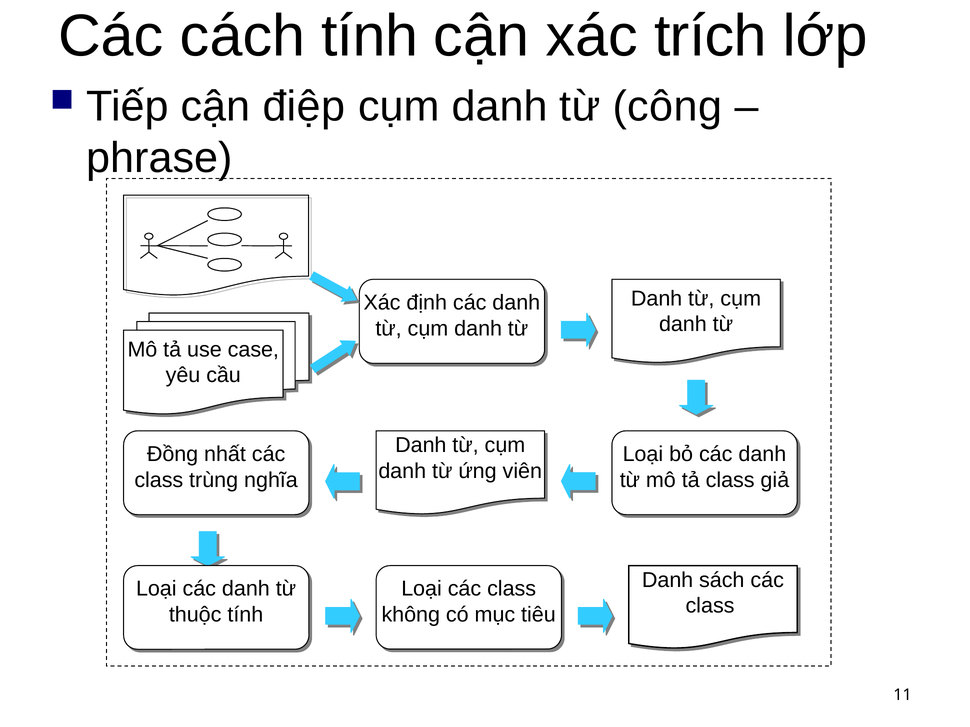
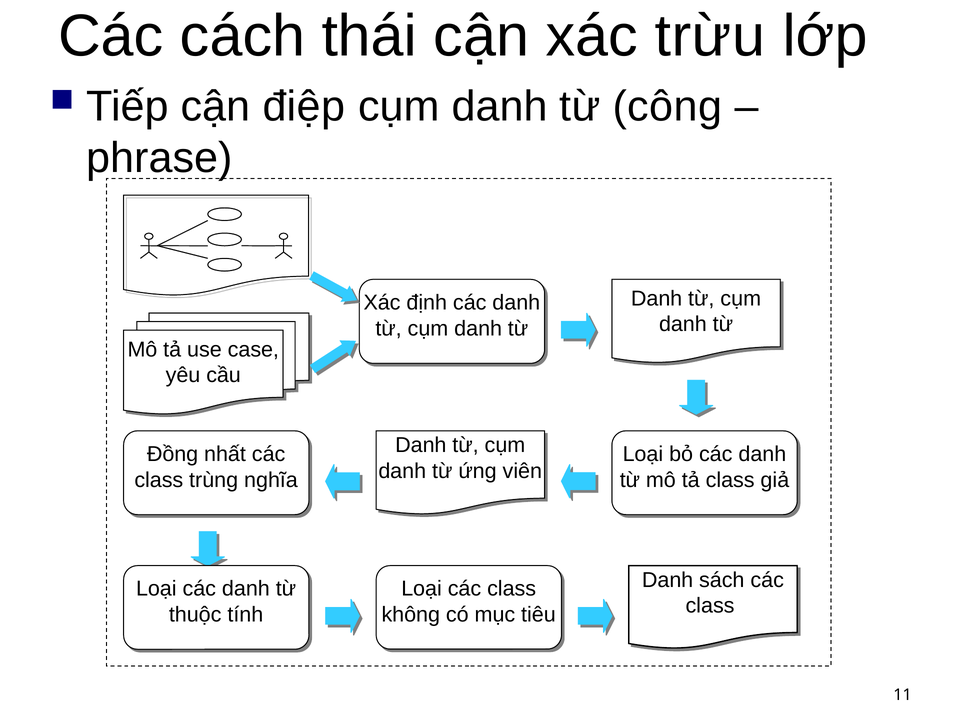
cách tính: tính -> thái (369, 36)
trích: trích -> trừu (710, 36)
